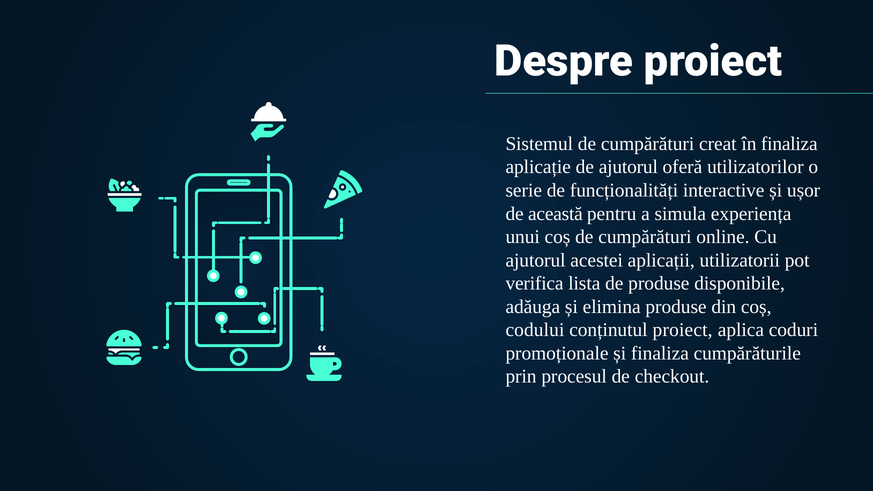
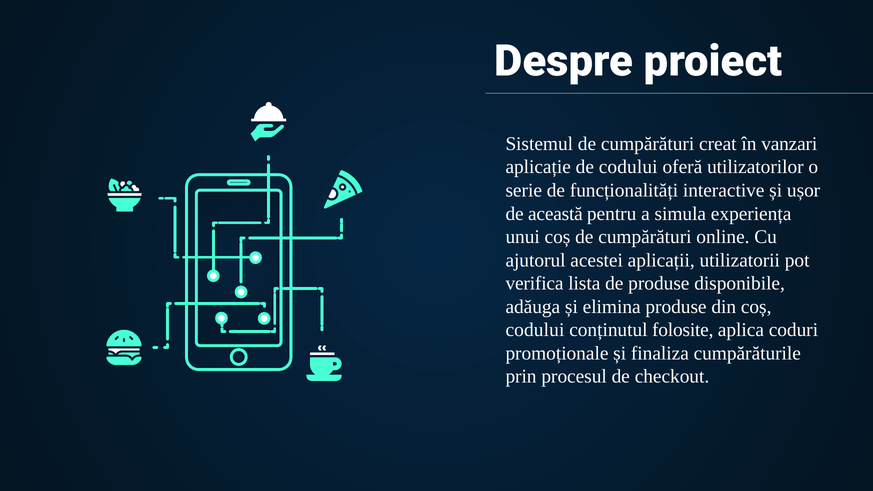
în finaliza: finaliza -> vanzari (789, 144)
de ajutorul: ajutorul -> codului (628, 167)
conținutul proiect: proiect -> folosite (683, 330)
